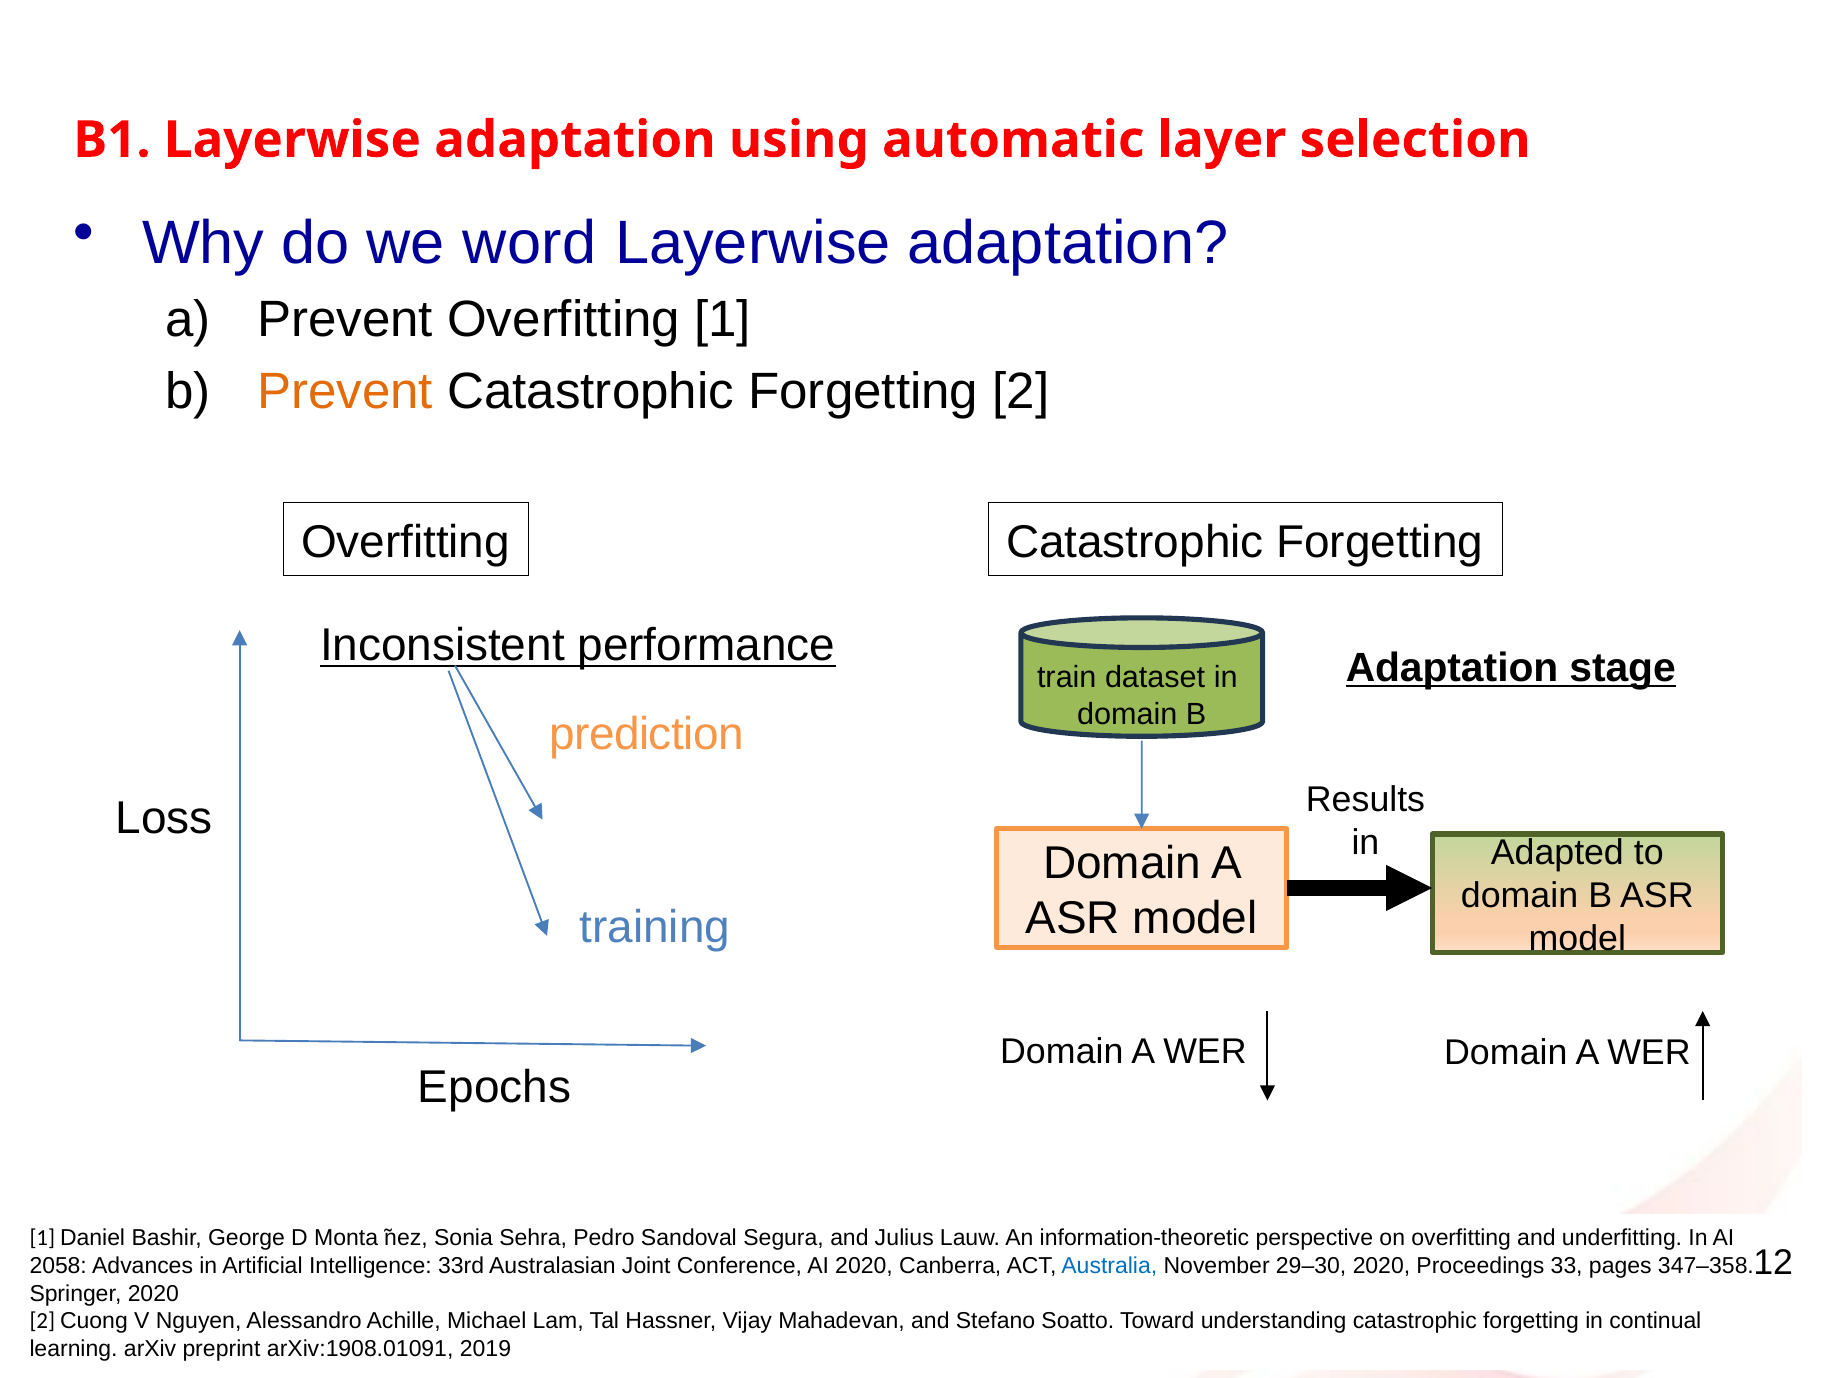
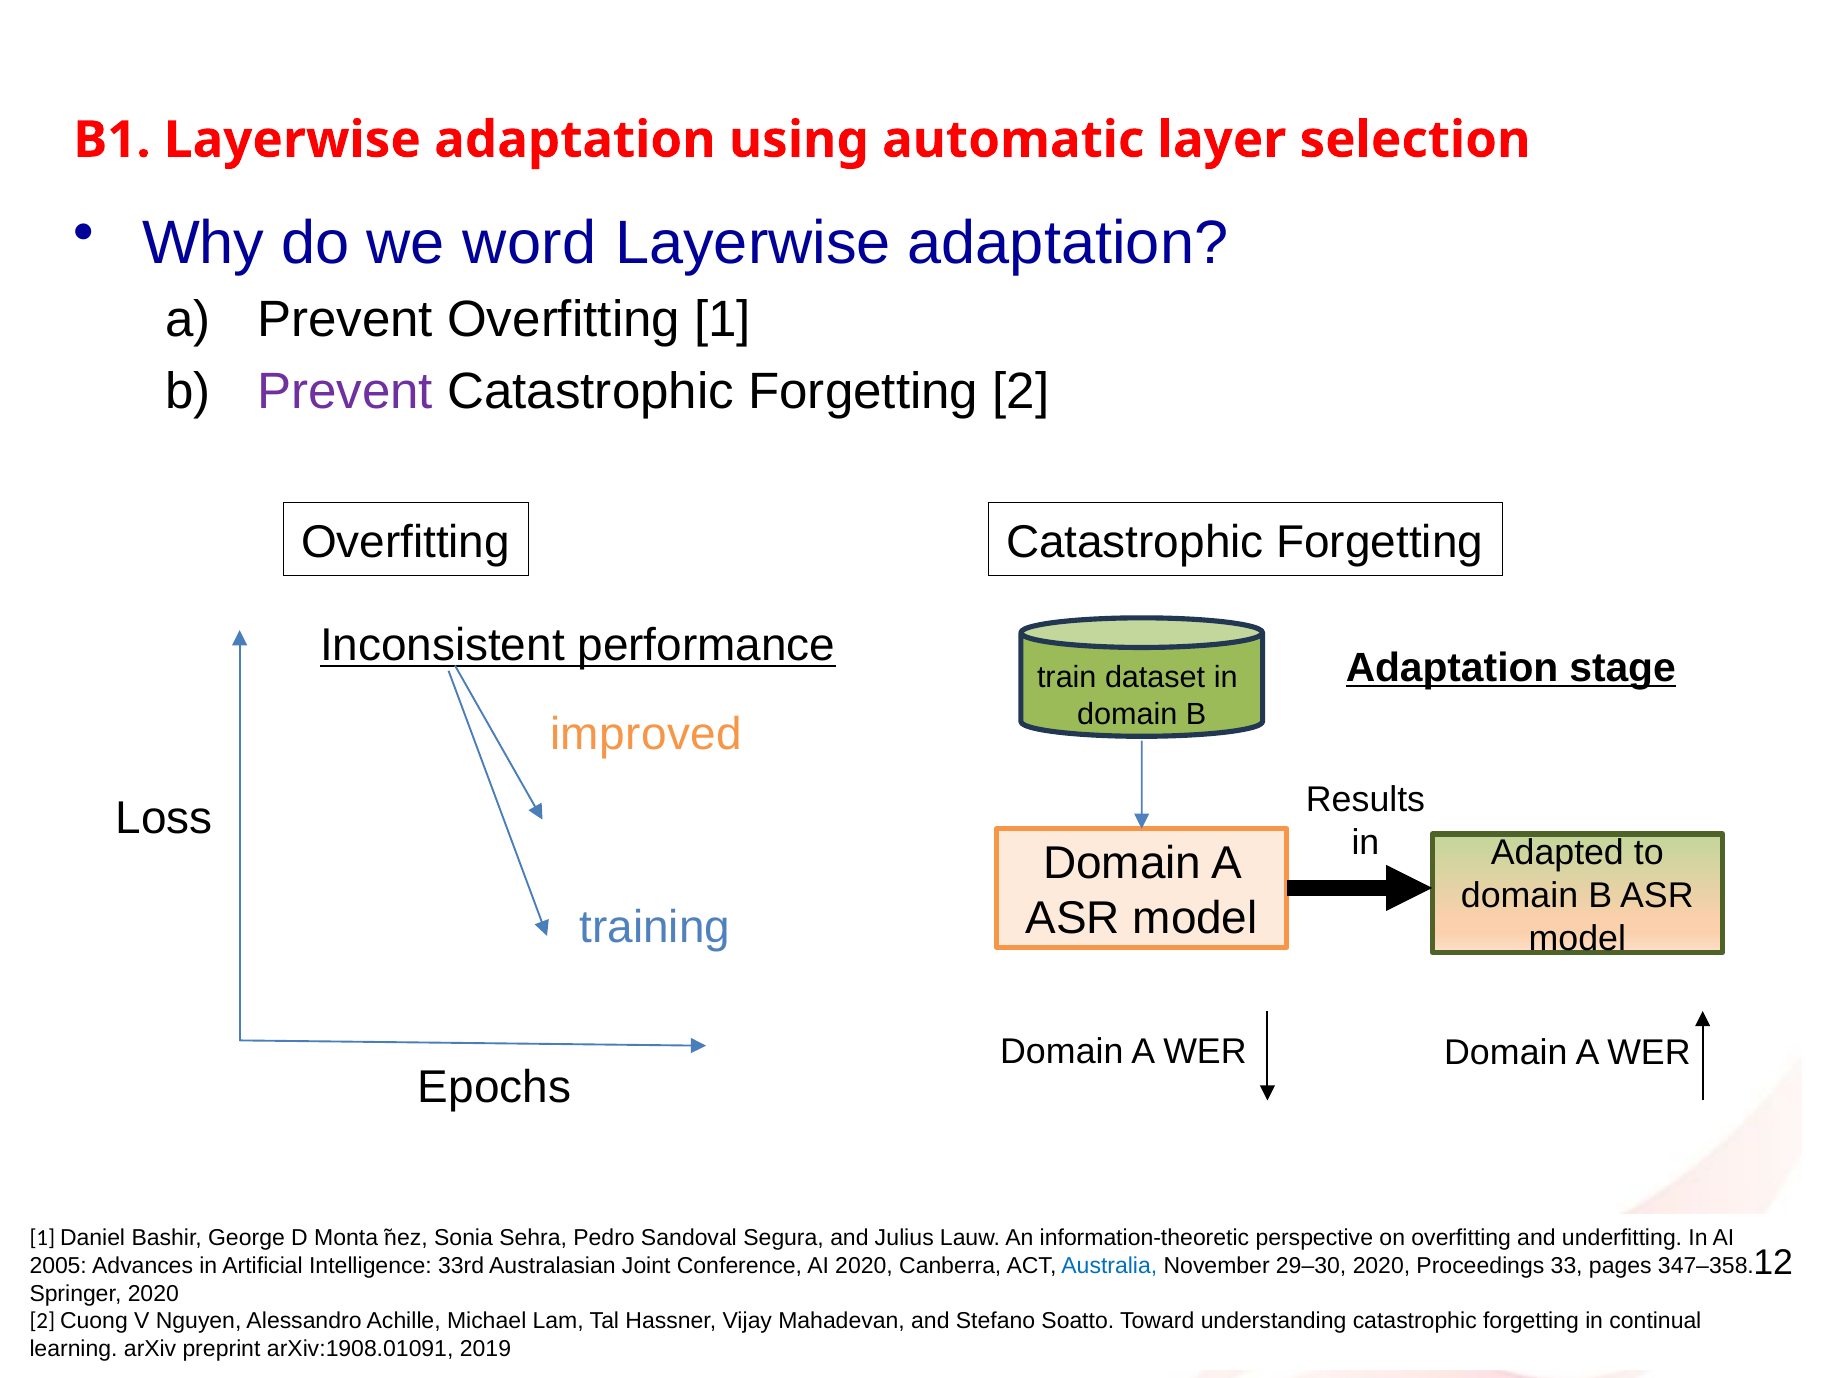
Prevent colour: orange -> purple (345, 391)
prediction: prediction -> improved (646, 734)
2058: 2058 -> 2005 (58, 1266)
